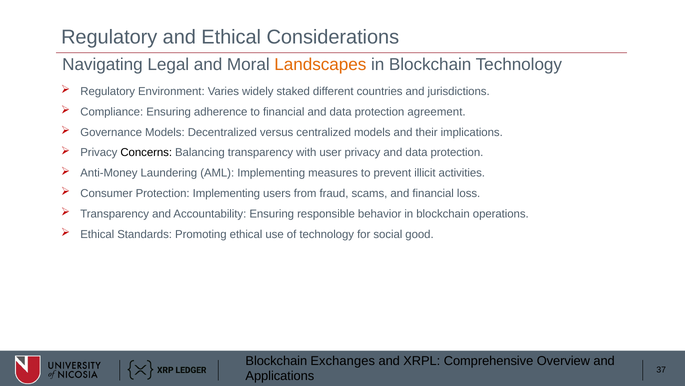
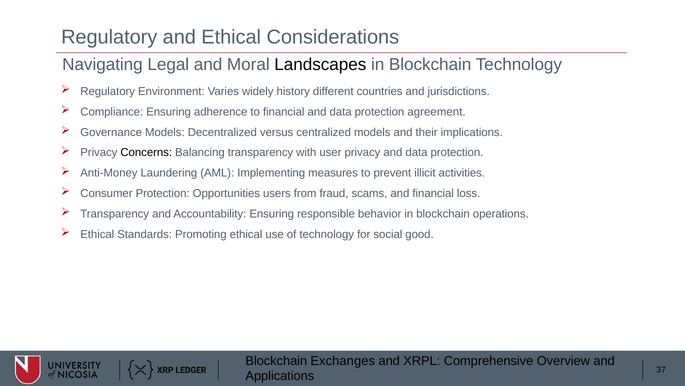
Landscapes colour: orange -> black (320, 65)
staked: staked -> history (293, 91)
Protection Implementing: Implementing -> Opportunities (226, 193)
